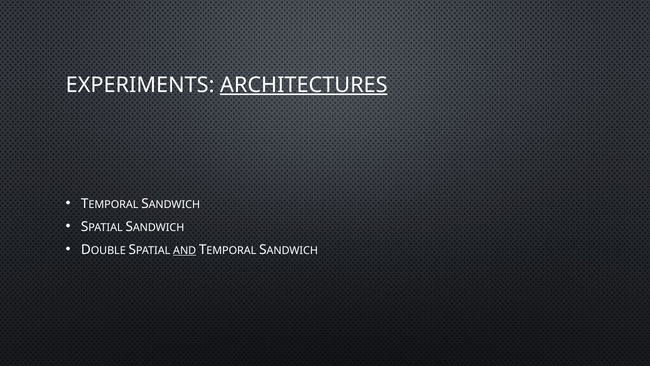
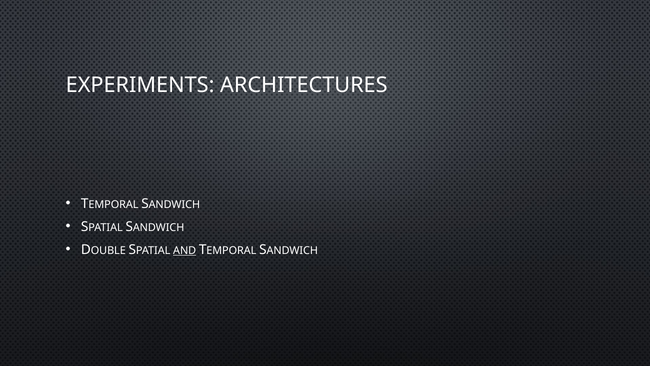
ARCHITECTURES underline: present -> none (304, 85)
